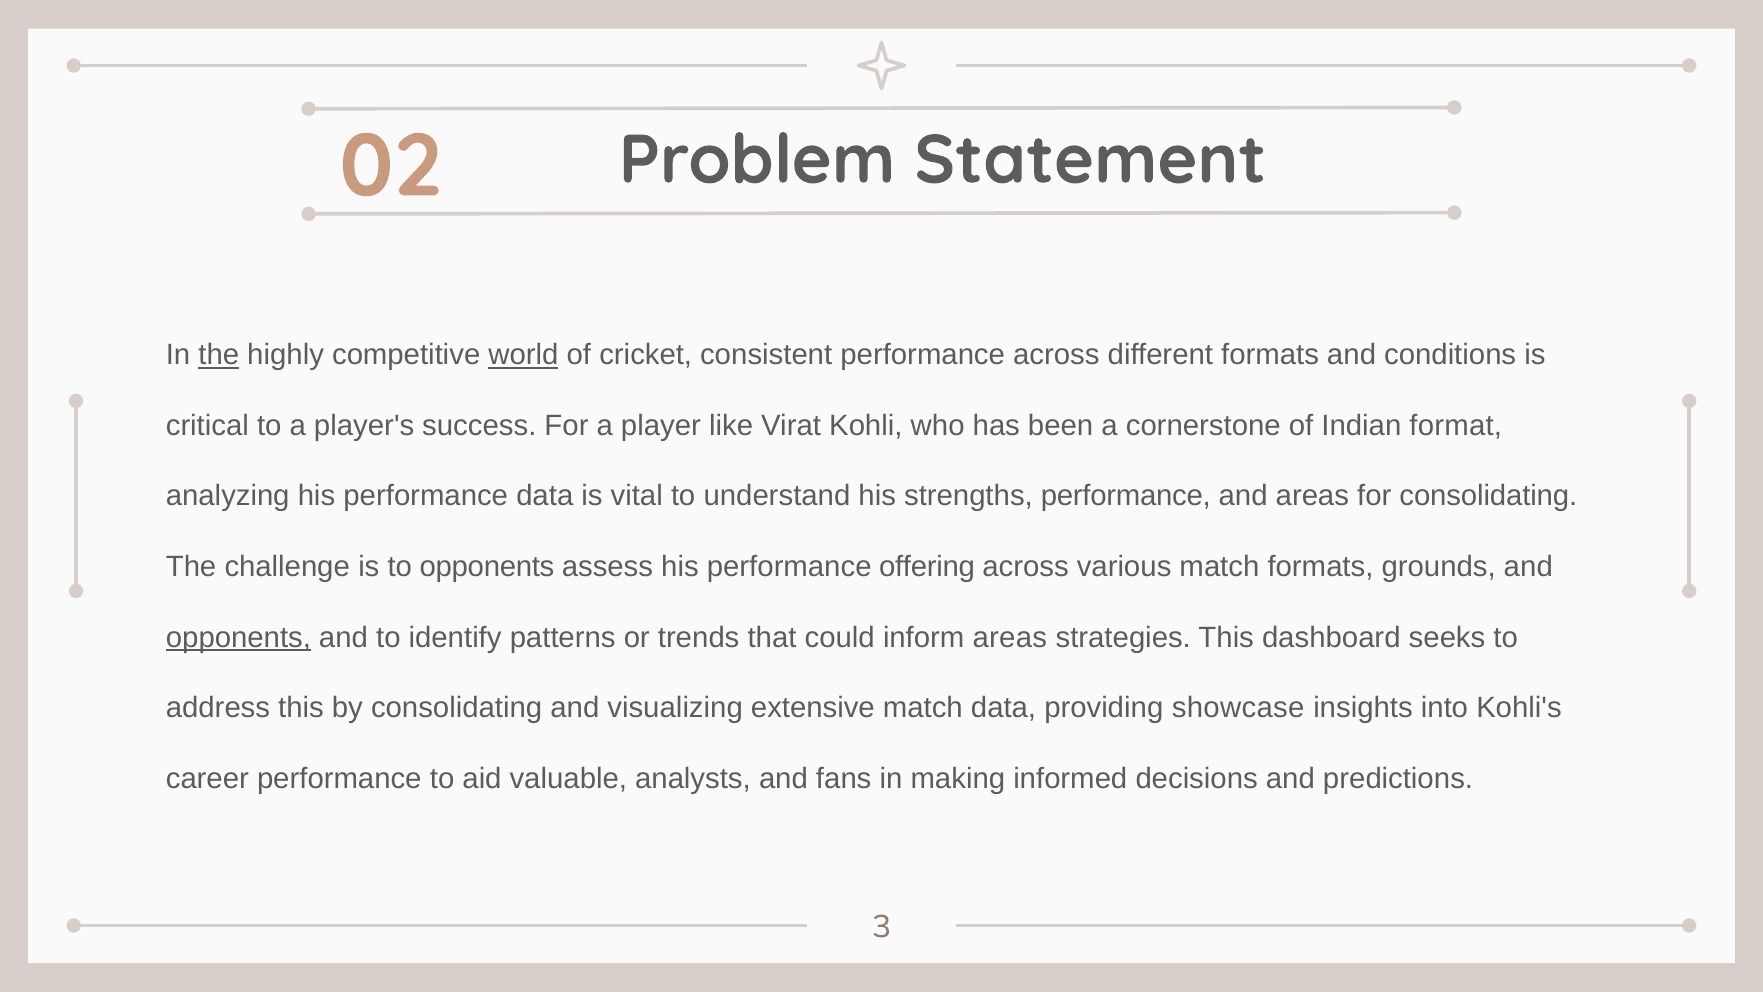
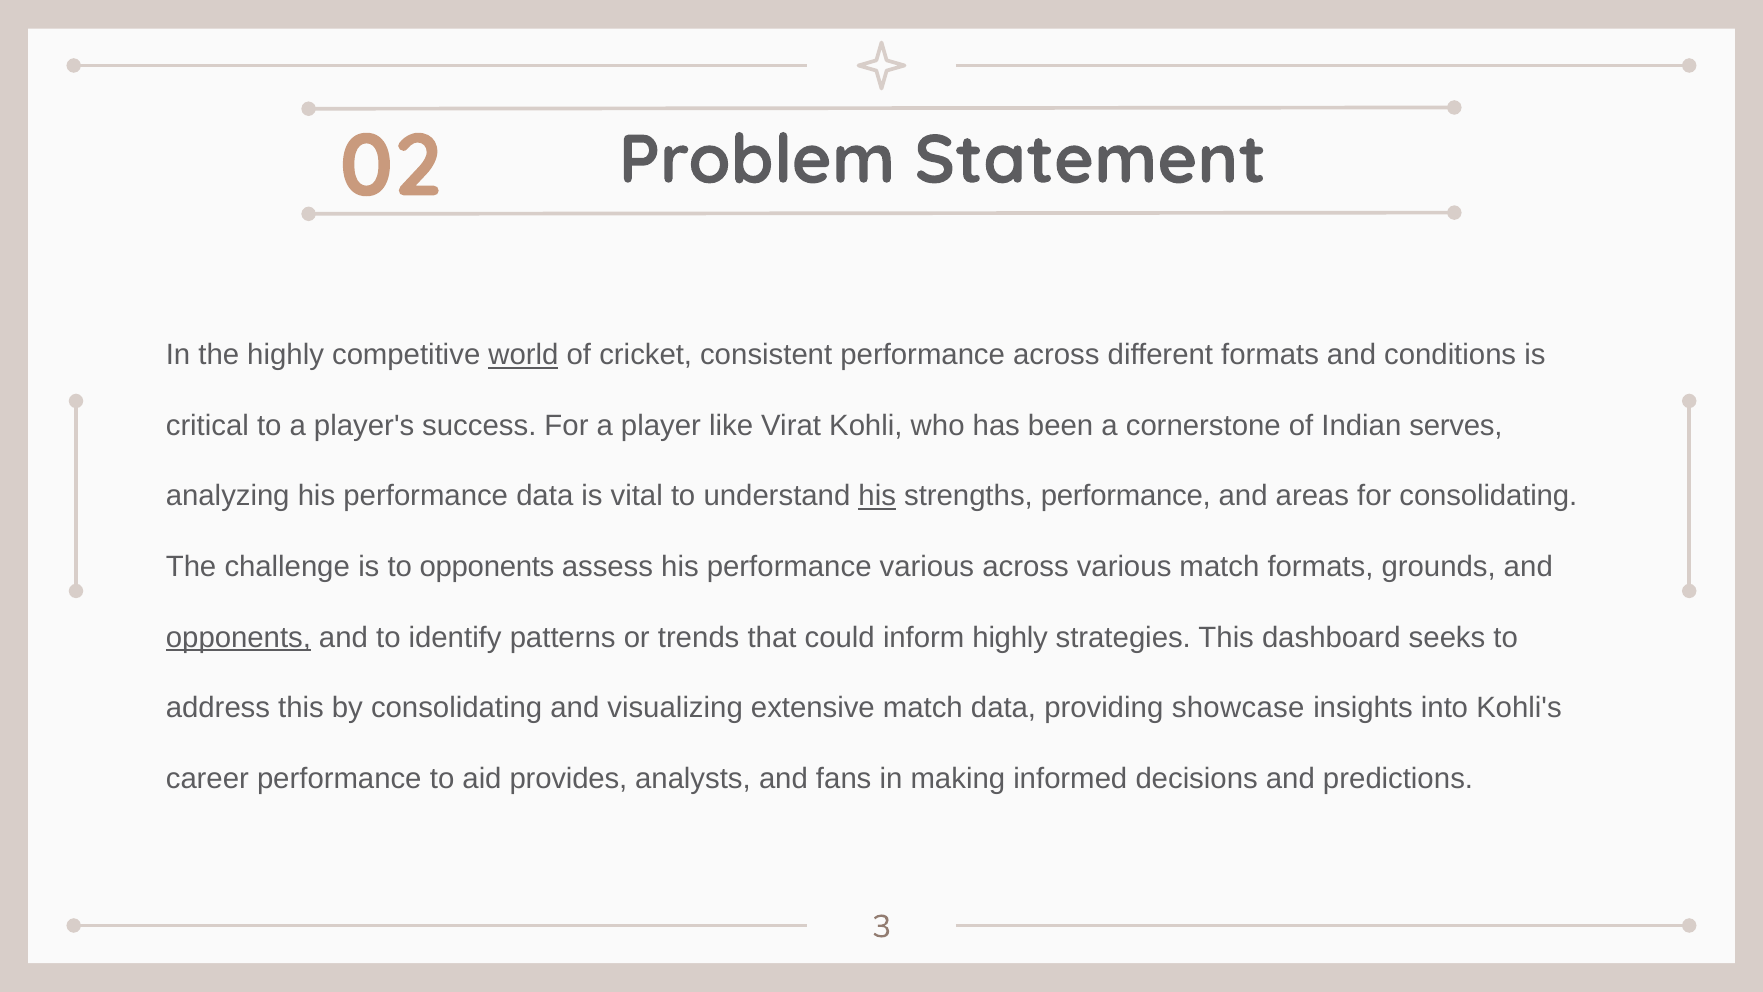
the underline: present -> none (219, 355)
format: format -> serves (1456, 426)
his underline: none -> present (877, 496)
performance offering: offering -> various (927, 567)
inform areas: areas -> highly (1010, 637)
valuable: valuable -> provides (568, 778)
